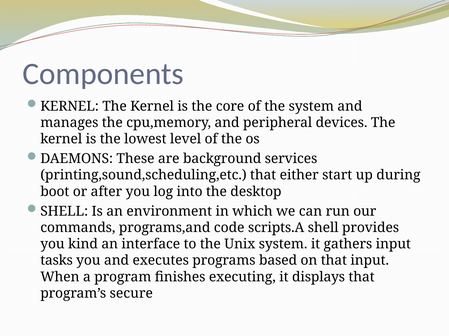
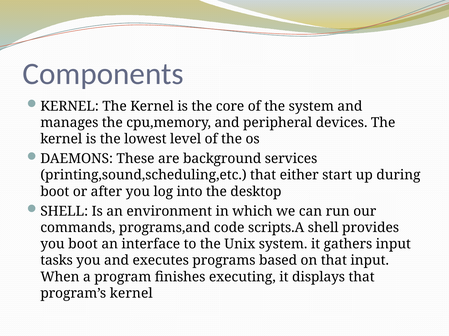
you kind: kind -> boot (83, 245)
program’s secure: secure -> kernel (131, 294)
